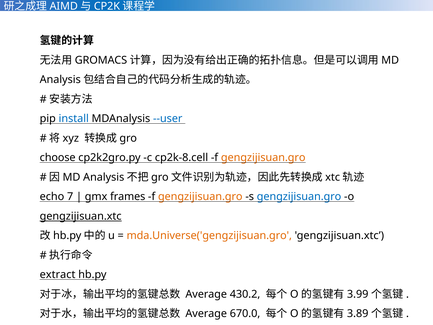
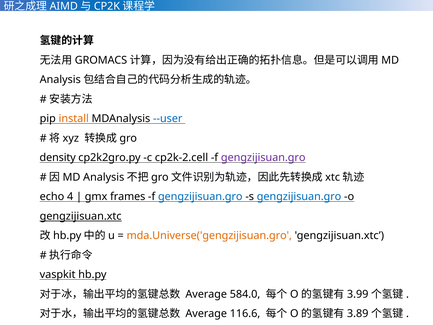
install colour: blue -> orange (74, 119)
choose: choose -> density (58, 157)
cp2k-8.cell: cp2k-8.cell -> cp2k-2.cell (182, 157)
gengzijisuan.gro colour: orange -> purple (263, 157)
7: 7 -> 4 (70, 196)
gengzijisuan.gro colour: orange -> blue (200, 196)
extract: extract -> vaspkit (58, 274)
430.2: 430.2 -> 584.0 (245, 294)
670.0: 670.0 -> 116.6 (245, 313)
